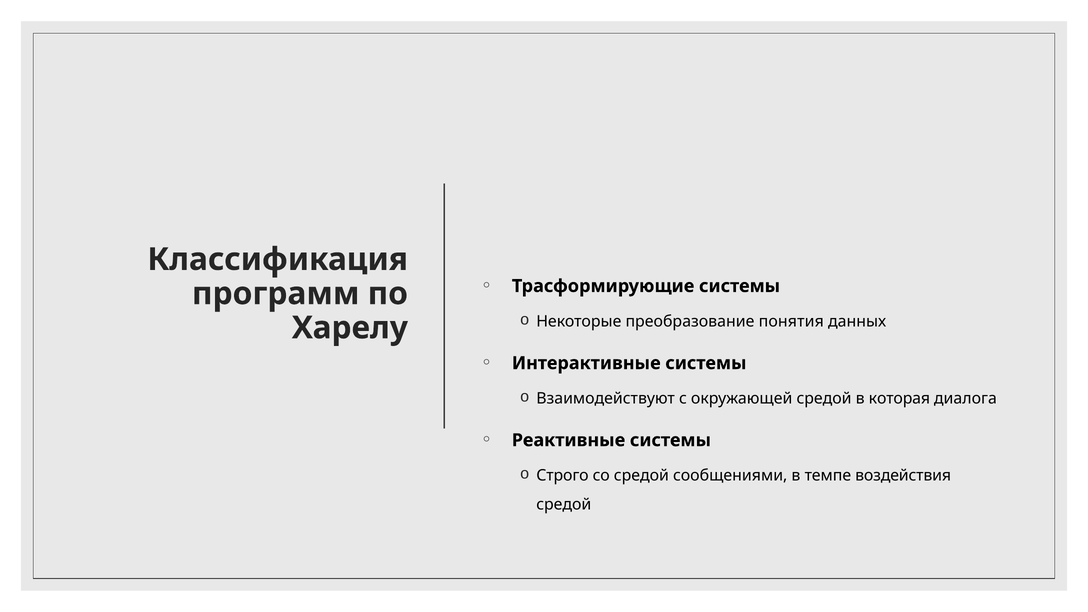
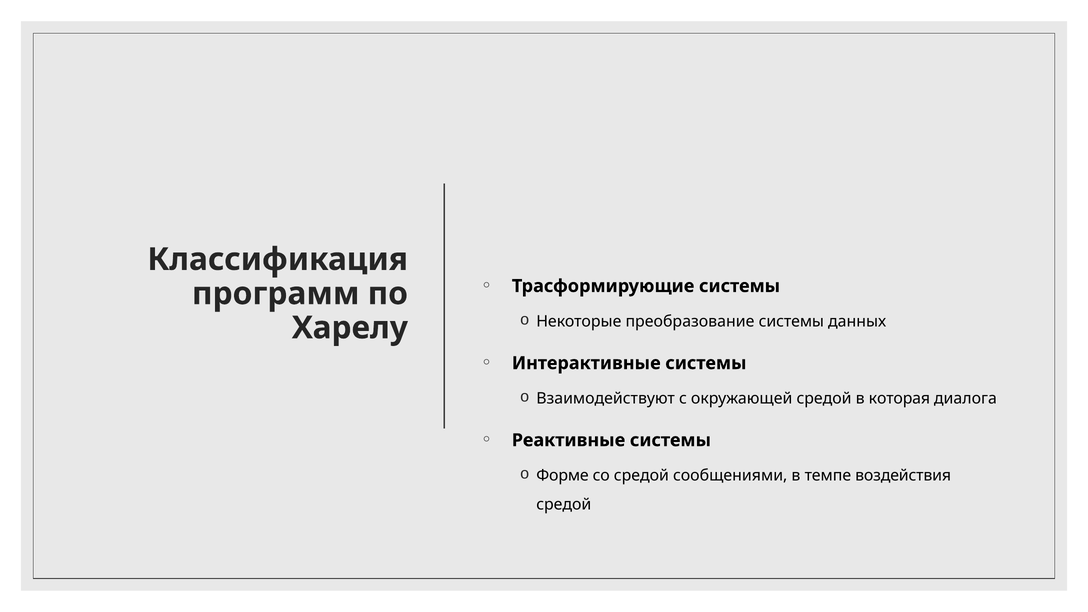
преобразование понятия: понятия -> системы (791, 322)
Строго: Строго -> Форме (562, 476)
